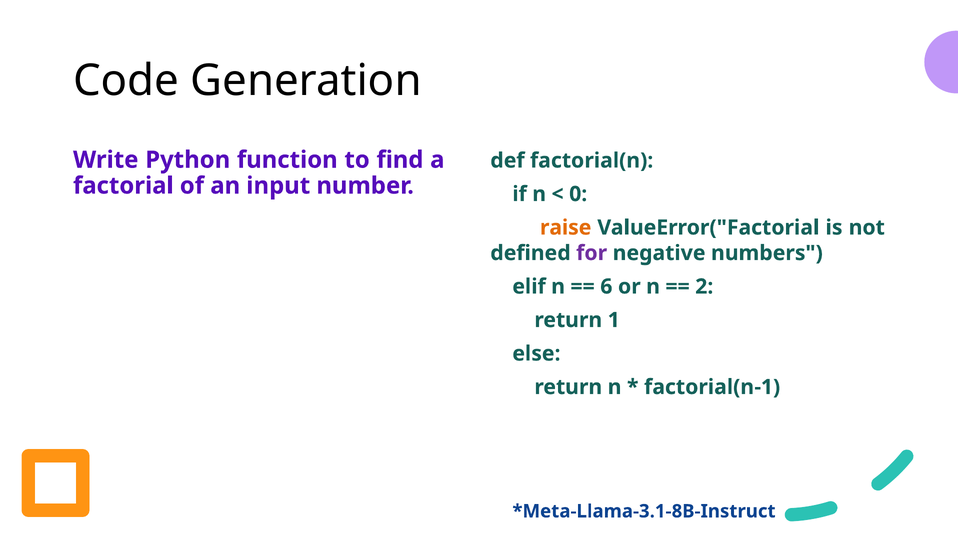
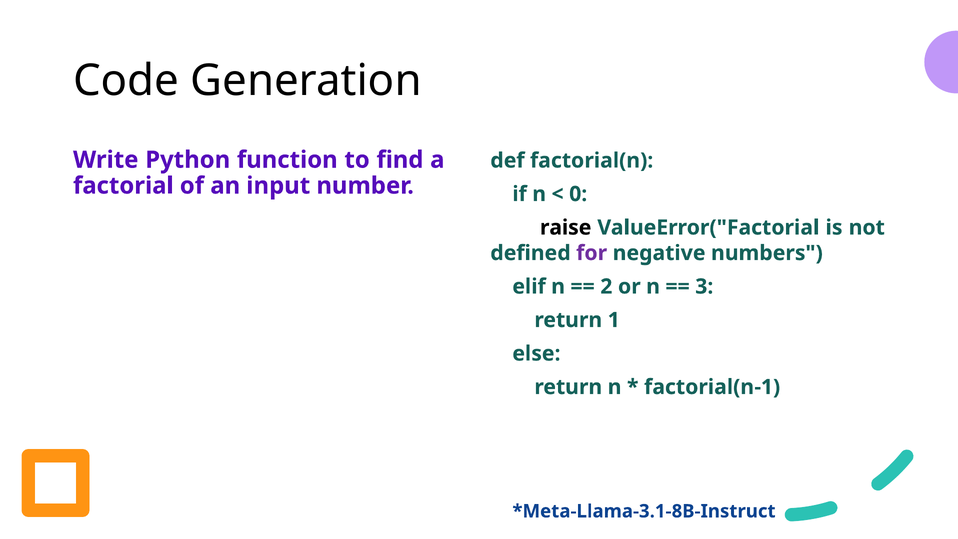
raise colour: orange -> black (566, 228)
6: 6 -> 2 (606, 287)
2: 2 -> 3 (704, 287)
